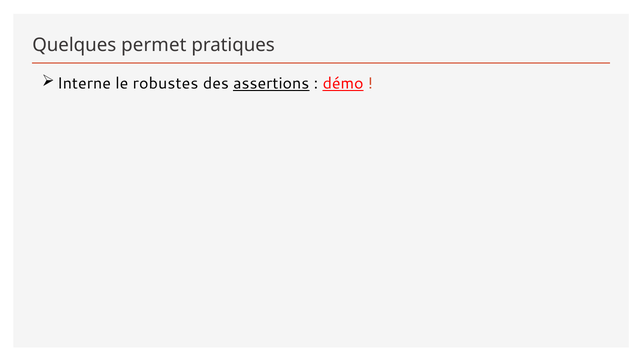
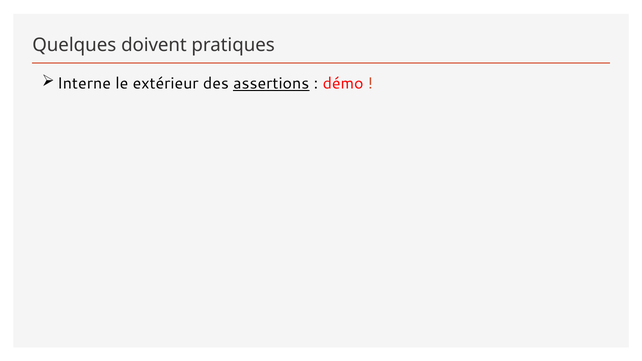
permet: permet -> doivent (154, 45)
robustes: robustes -> extérieur (166, 84)
démo underline: present -> none (343, 84)
